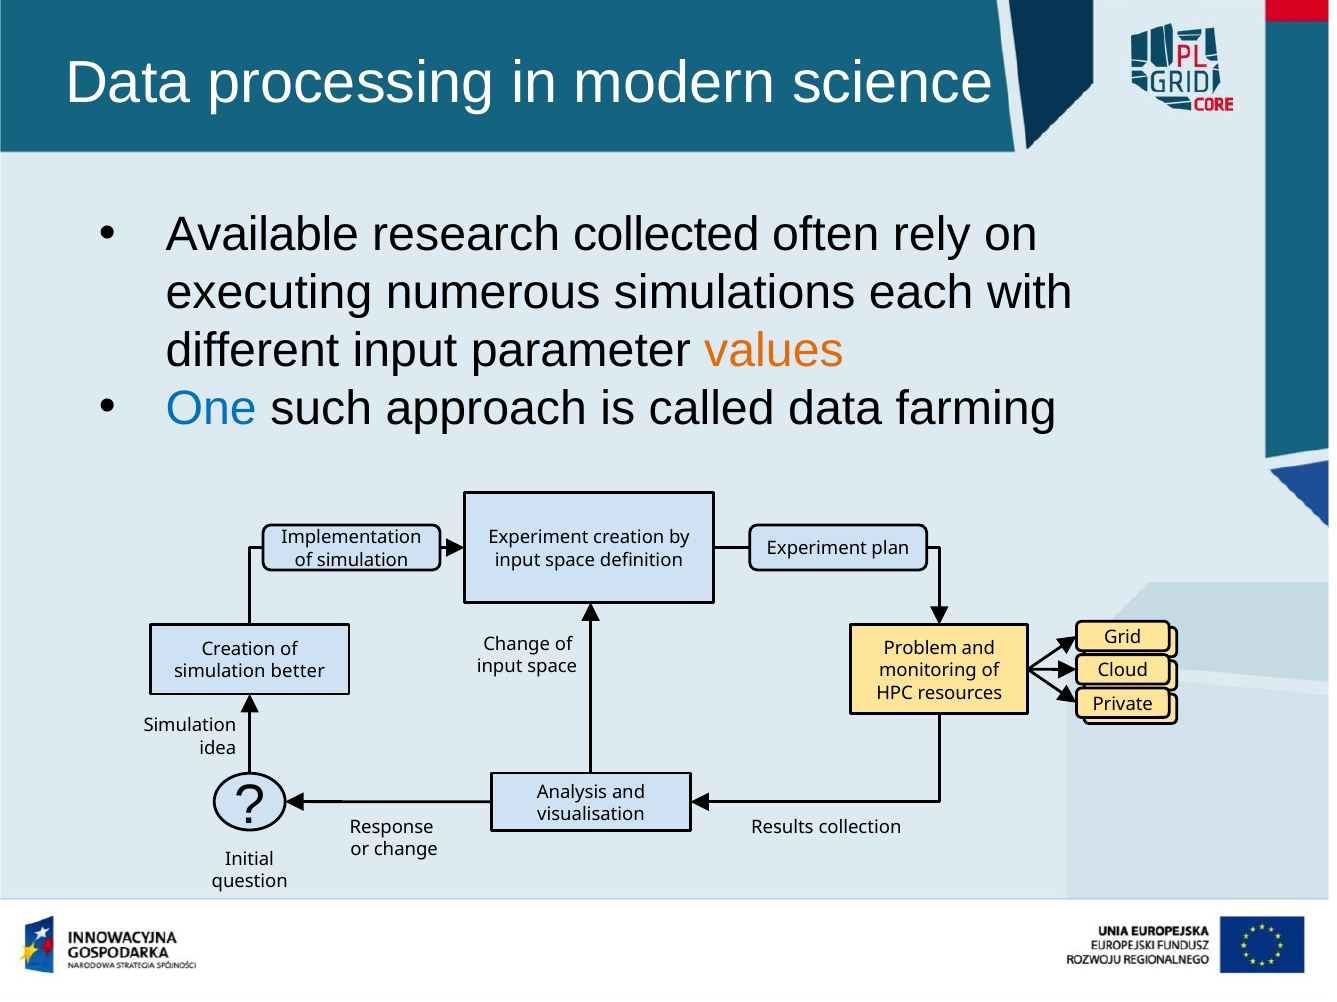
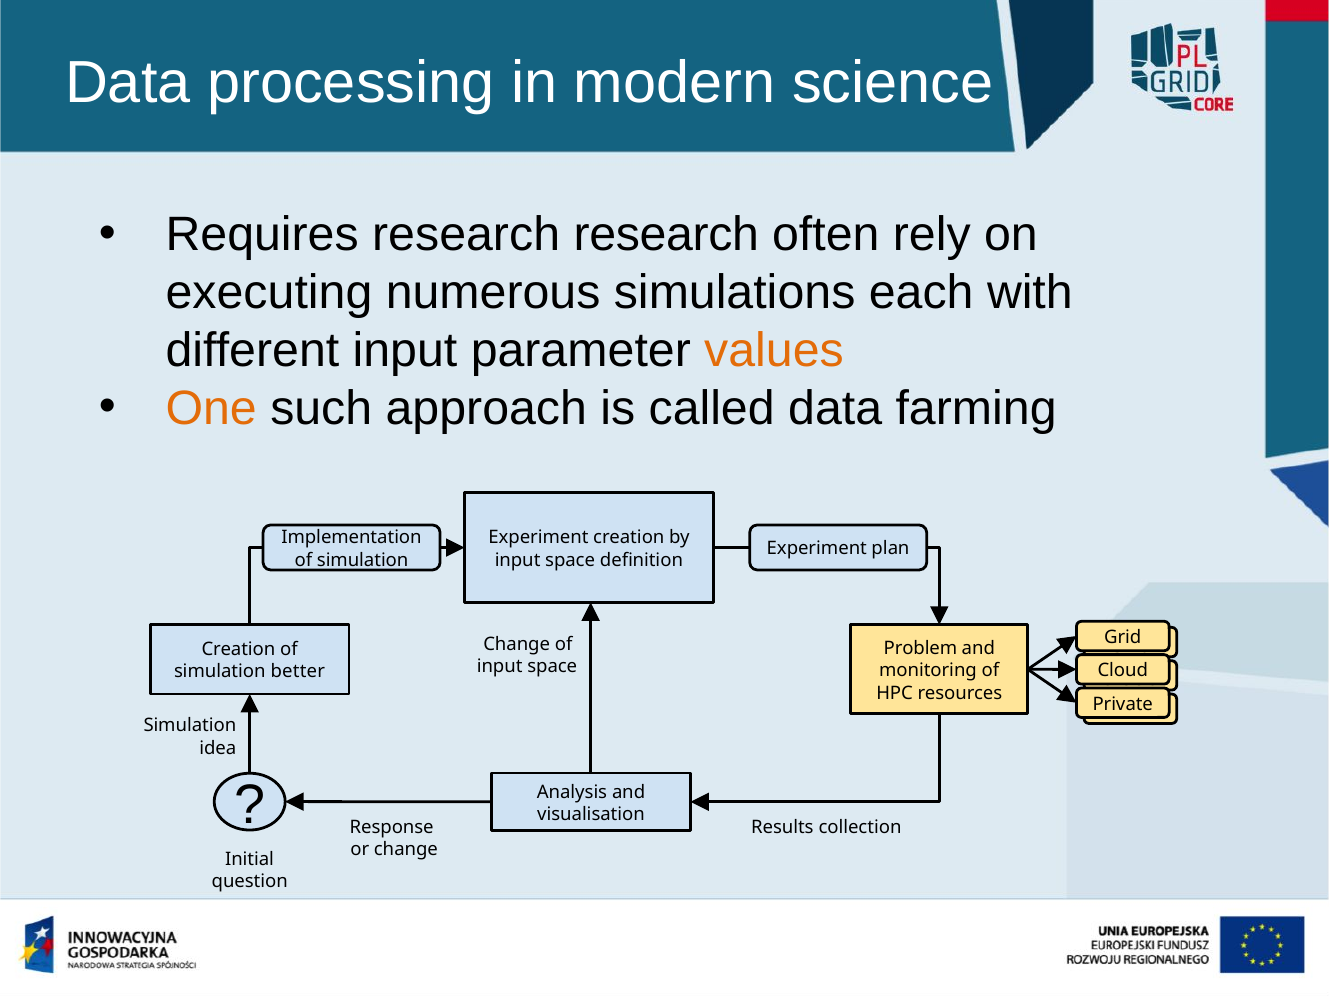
Available: Available -> Requires (262, 235)
research collected: collected -> research (666, 235)
One colour: blue -> orange (211, 409)
